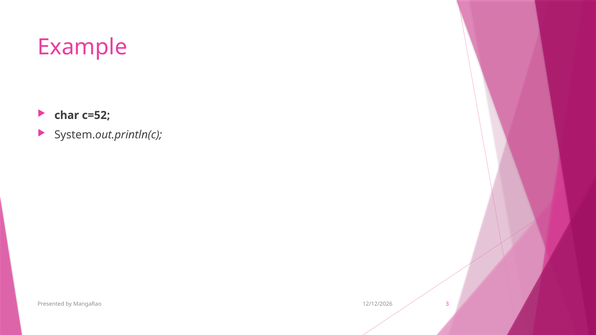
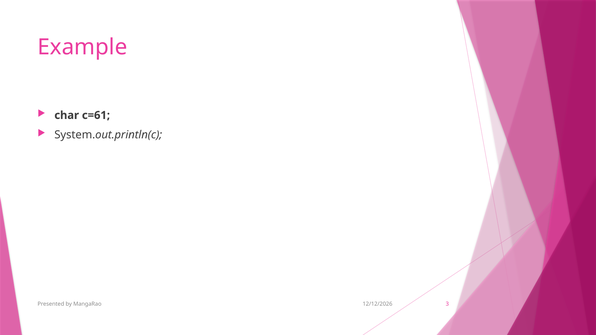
c=52: c=52 -> c=61 (96, 115)
